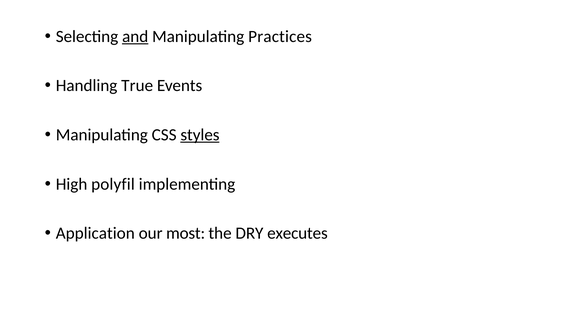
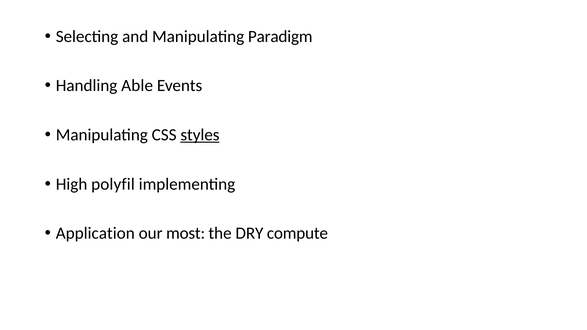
and underline: present -> none (135, 37)
Practices: Practices -> Paradigm (280, 37)
True: True -> Able (137, 86)
executes: executes -> compute (297, 233)
